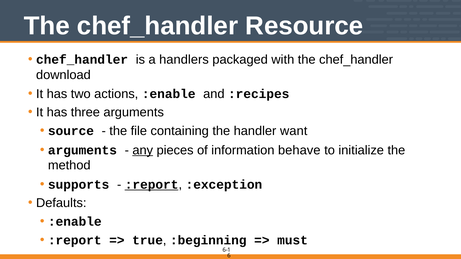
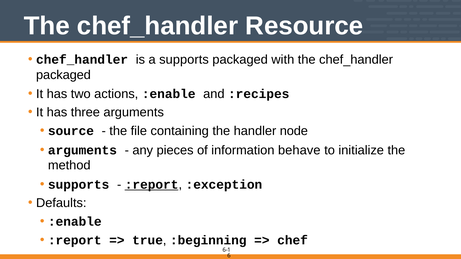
a handlers: handlers -> supports (184, 60)
download: download -> packaged (63, 75)
want: want -> node (294, 131)
any underline: present -> none (143, 150)
must: must -> chef (293, 240)
